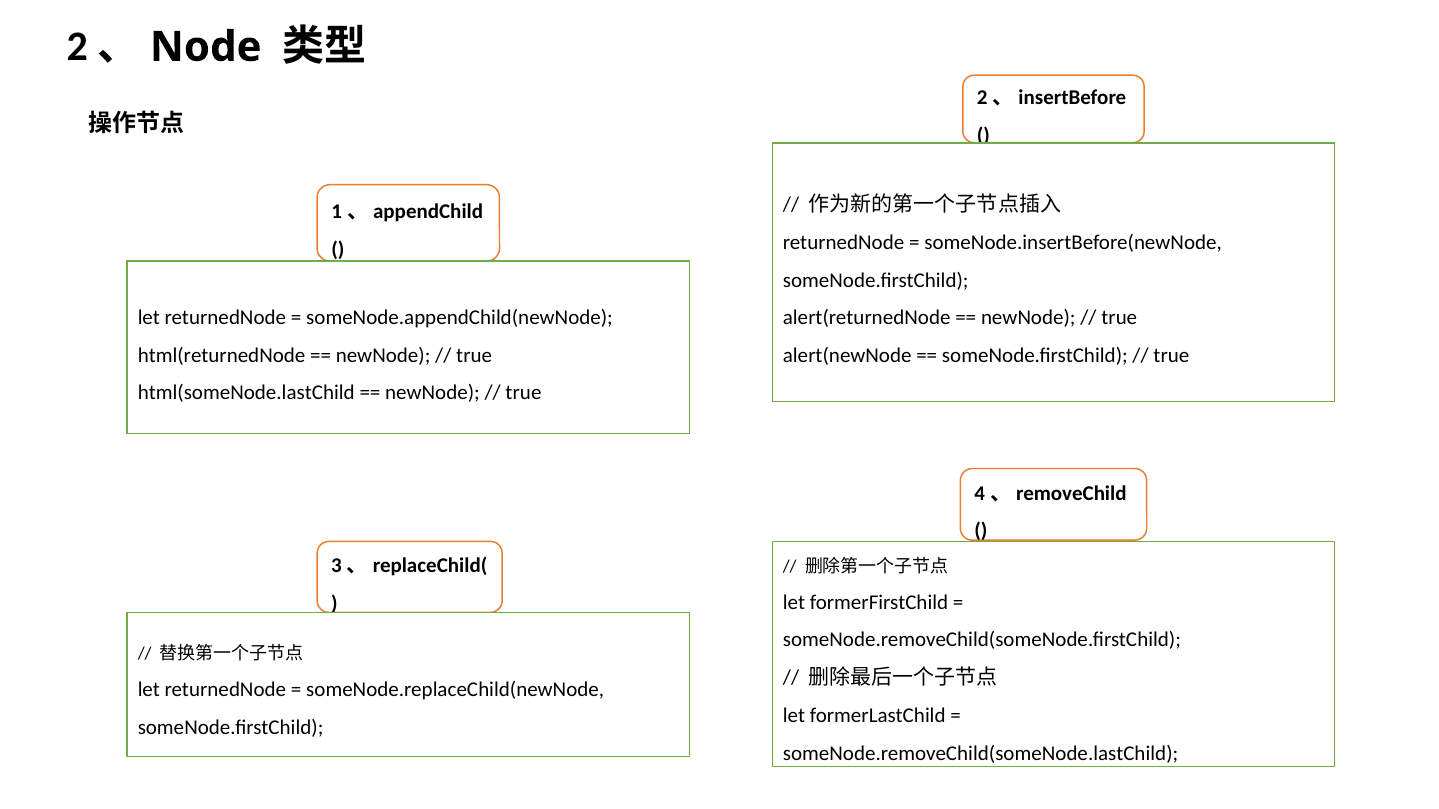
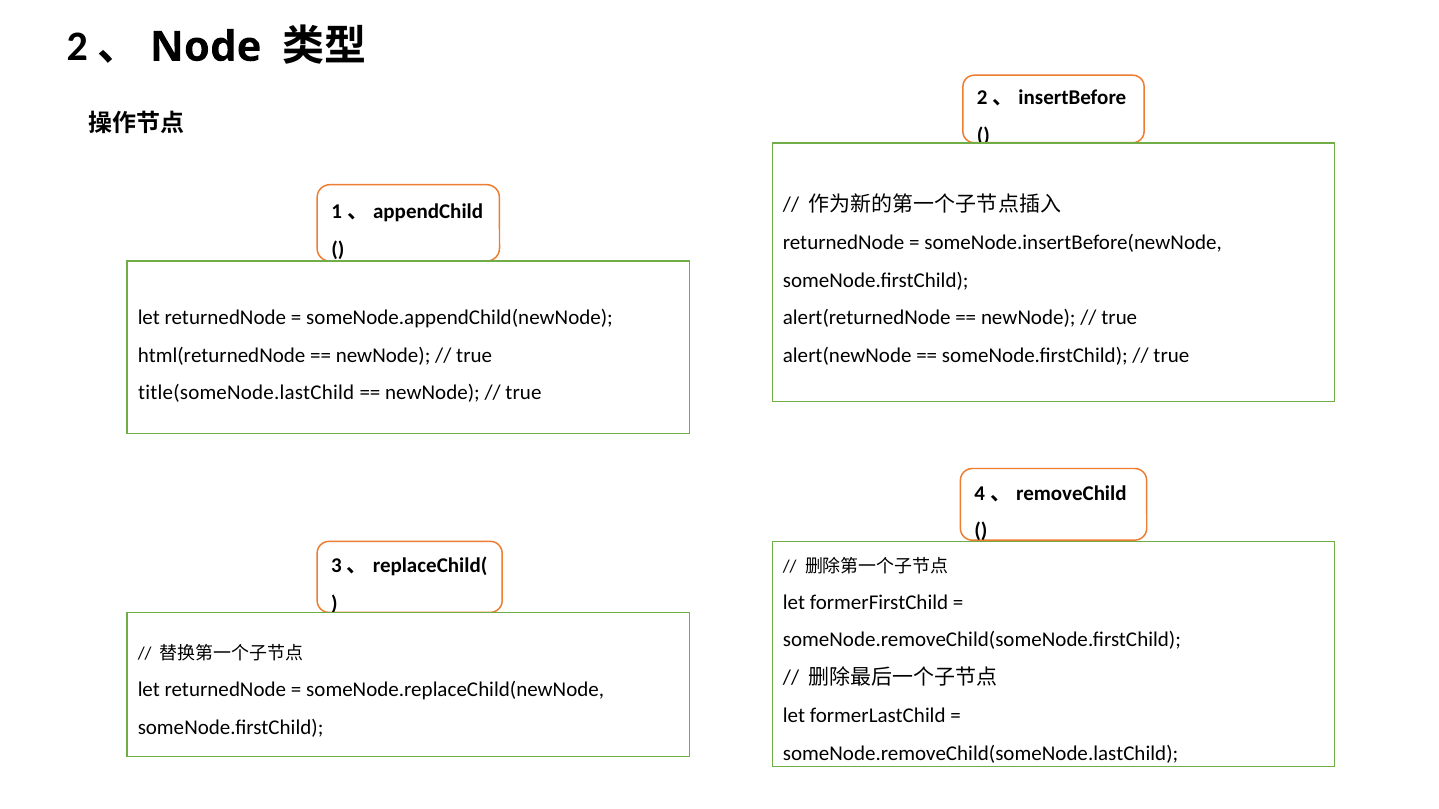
html(someNode.lastChild: html(someNode.lastChild -> title(someNode.lastChild (246, 393)
